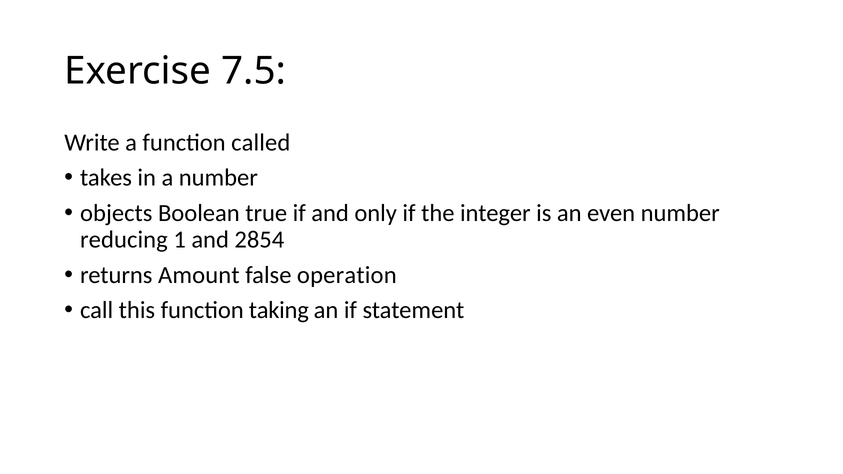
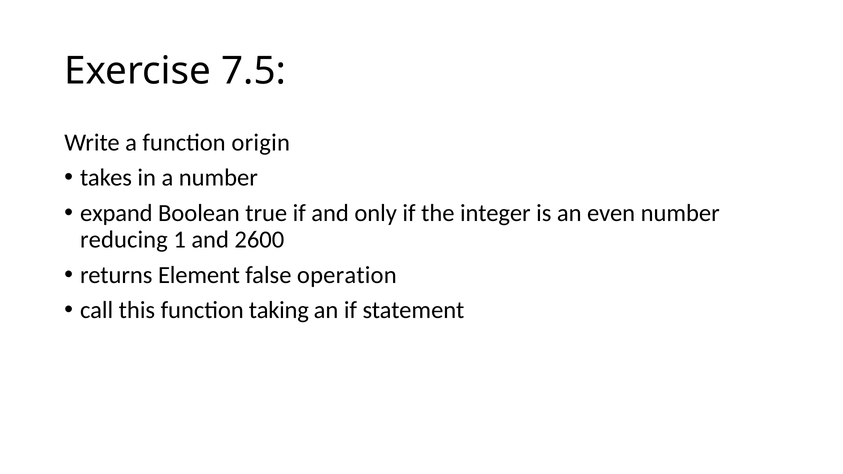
called: called -> origin (261, 143)
objects: objects -> expand (116, 213)
2854: 2854 -> 2600 (259, 240)
Amount: Amount -> Element (199, 275)
